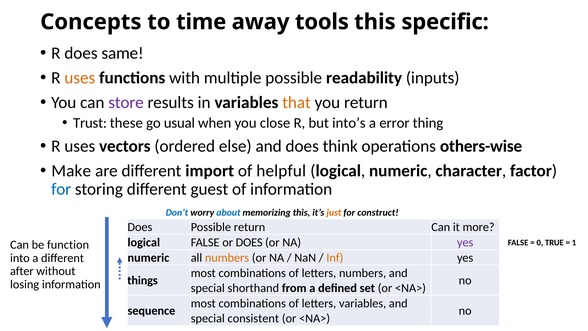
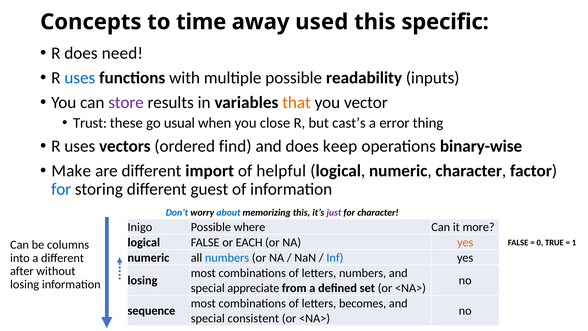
tools: tools -> used (322, 22)
same: same -> need (122, 53)
uses colour: orange -> blue (80, 78)
you return: return -> vector (366, 103)
into’s: into’s -> cast’s (349, 123)
else: else -> find (235, 146)
think: think -> keep (340, 146)
others-wise: others-wise -> binary-wise (481, 146)
just colour: orange -> purple (334, 212)
for construct: construct -> character (378, 212)
Does: Does -> Inigo (140, 227)
Possible return: return -> where (250, 227)
or DOES: DOES -> EACH (249, 242)
yes colour: purple -> orange (465, 242)
function: function -> columns (68, 245)
numbers colour: orange -> blue (227, 257)
Inf colour: orange -> blue (335, 257)
things: things -> losing (142, 280)
shorthand: shorthand -> appreciate (253, 288)
letters variables: variables -> becomes (363, 303)
